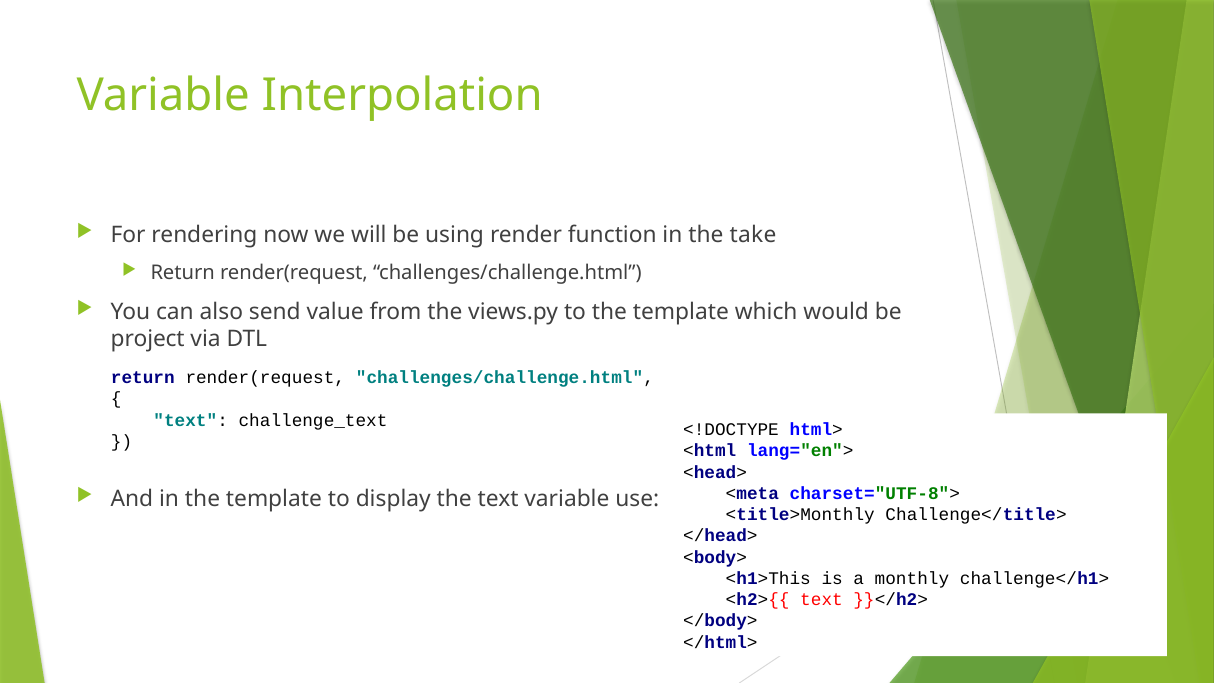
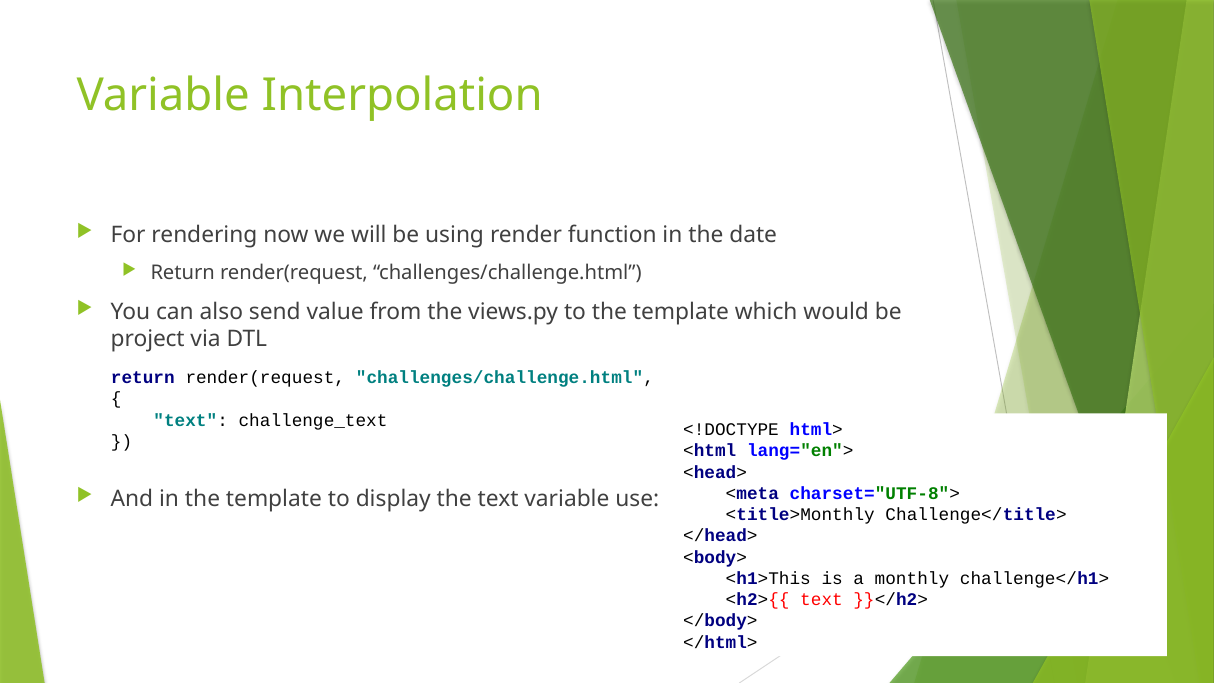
take: take -> date (753, 235)
